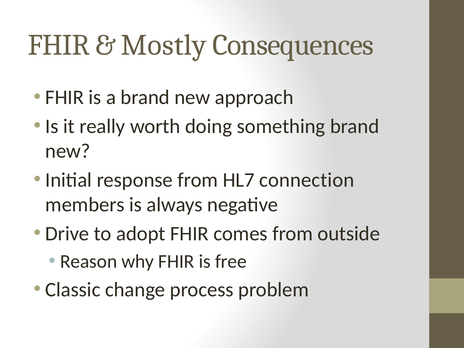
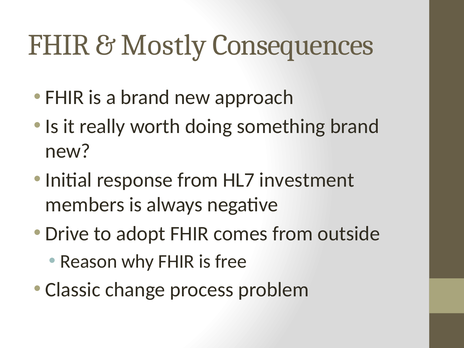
connection: connection -> investment (307, 180)
